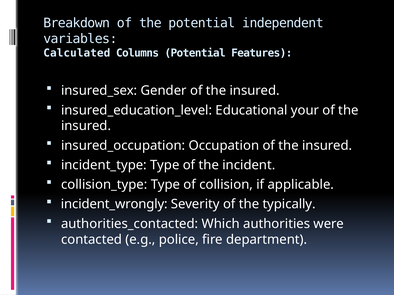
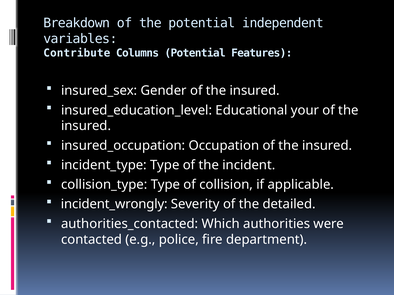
Calculated: Calculated -> Contribute (77, 53)
typically: typically -> detailed (289, 204)
